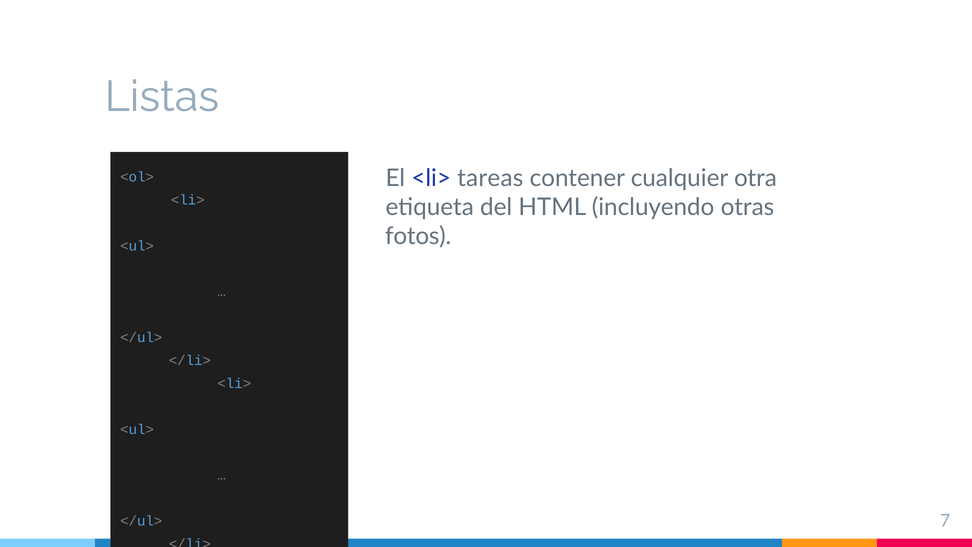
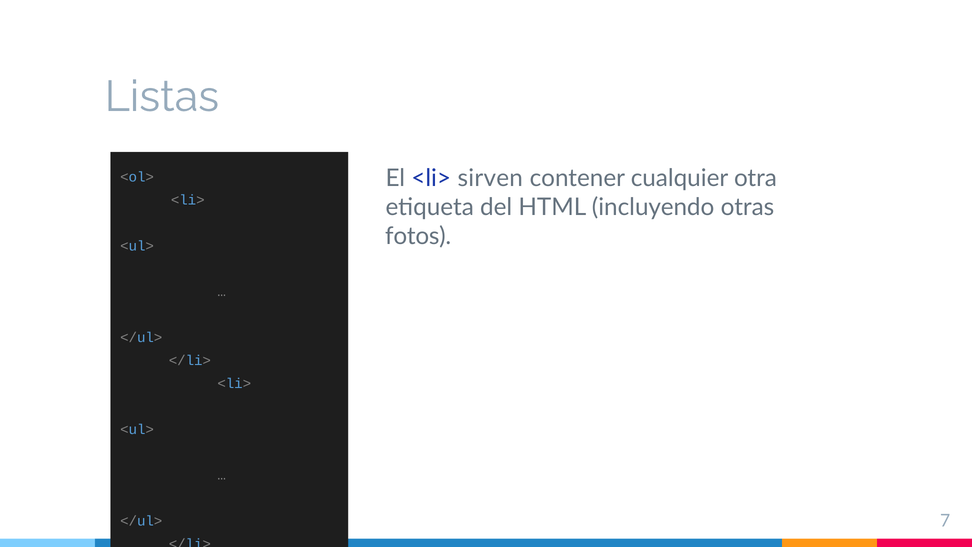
tareas: tareas -> sirven (490, 178)
